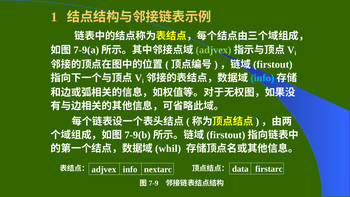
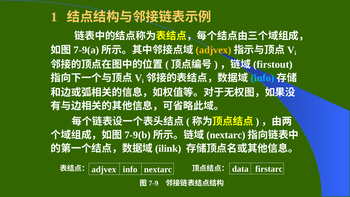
adjvex colour: light green -> yellow (213, 50)
firstout: firstout -> nextarc (226, 135)
whil: whil -> ilink (168, 148)
